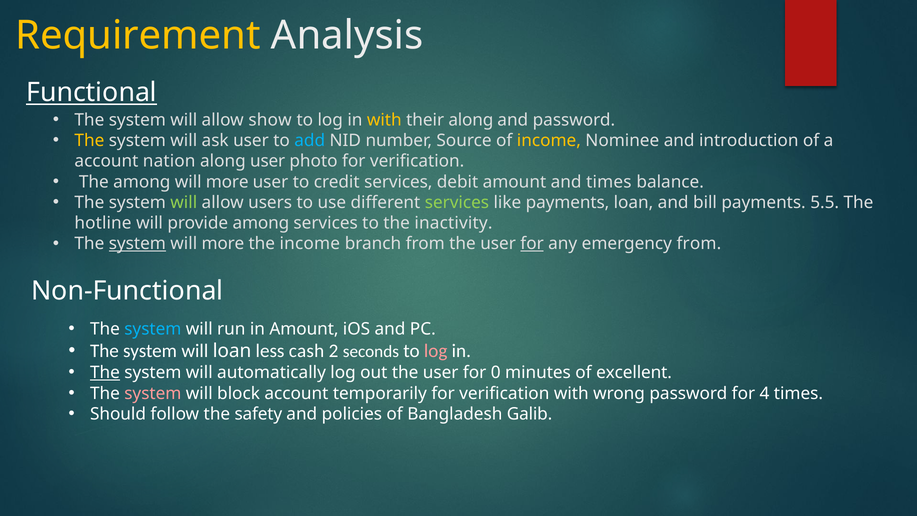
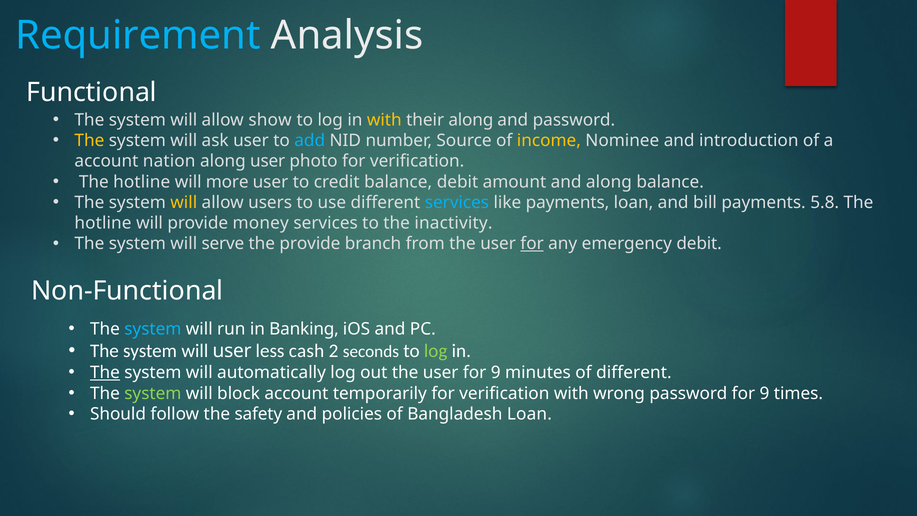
Requirement colour: yellow -> light blue (138, 36)
Functional underline: present -> none (92, 93)
among: among -> hotline (142, 182)
credit services: services -> balance (398, 182)
and times: times -> along (609, 182)
will colour: light green -> yellow (184, 202)
services colour: light green -> light blue (457, 202)
5.5: 5.5 -> 5.8 (825, 202)
provide among: among -> money (261, 223)
system underline: present -> none (137, 244)
more: more -> serve (223, 244)
the income: income -> provide (310, 244)
emergency from: from -> debit (699, 244)
in Amount: Amount -> Banking (304, 329)
will loan: loan -> user (232, 351)
log colour: pink -> light green (436, 351)
user for 0: 0 -> 9 (496, 373)
of excellent: excellent -> different (634, 373)
system colour: pink -> light green (153, 393)
password for 4: 4 -> 9 (764, 393)
Bangladesh Galib: Galib -> Loan (529, 414)
